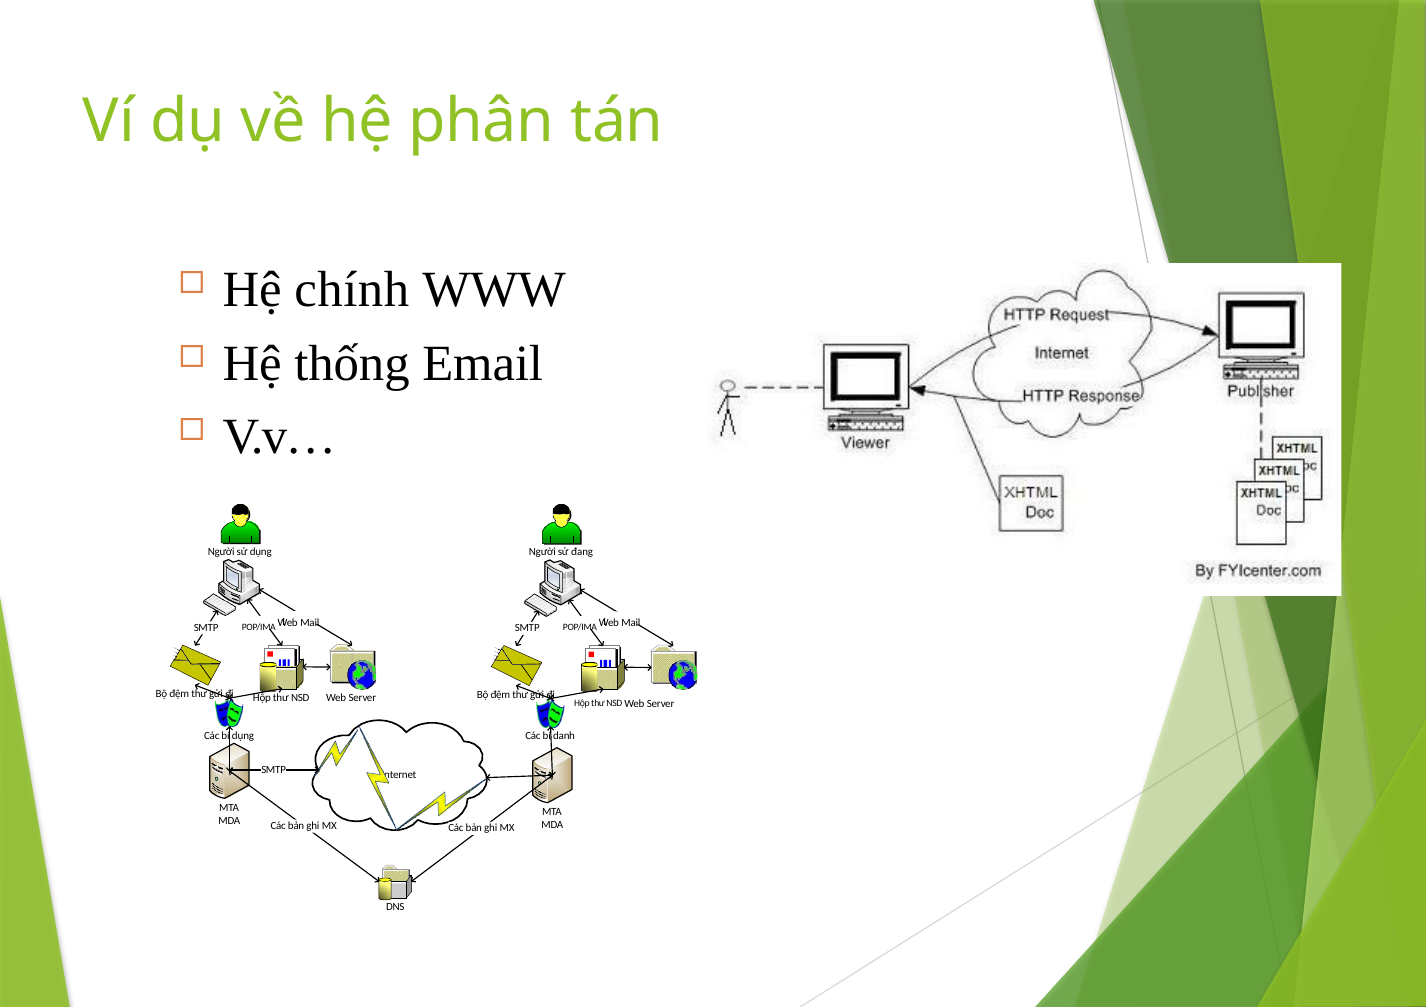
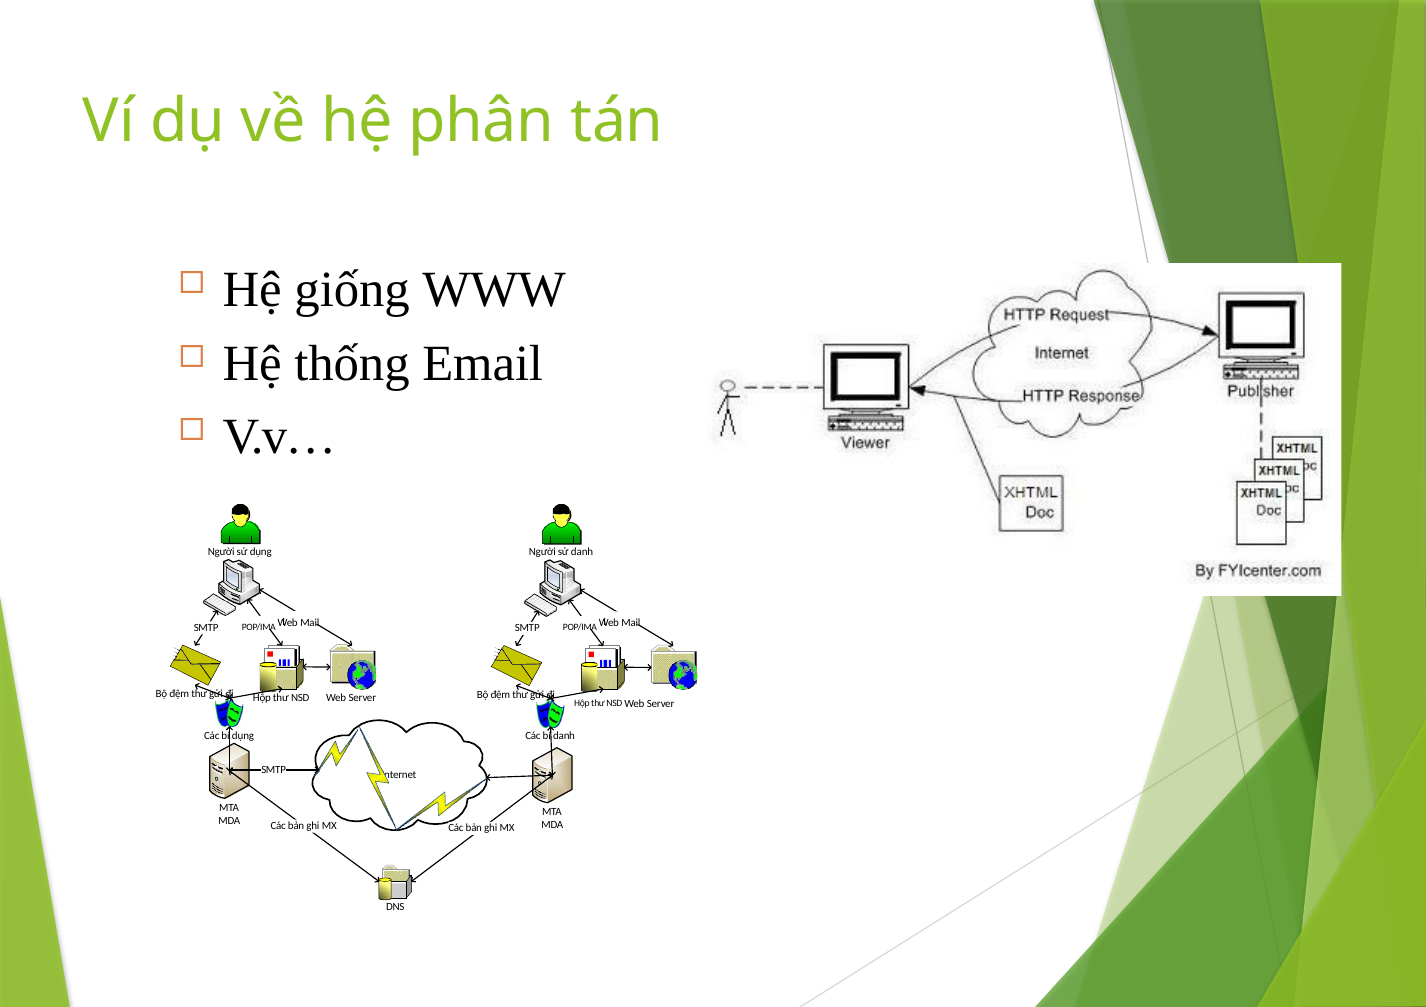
chính: chính -> giống (352, 290)
sử đang: đang -> danh (582, 553)
